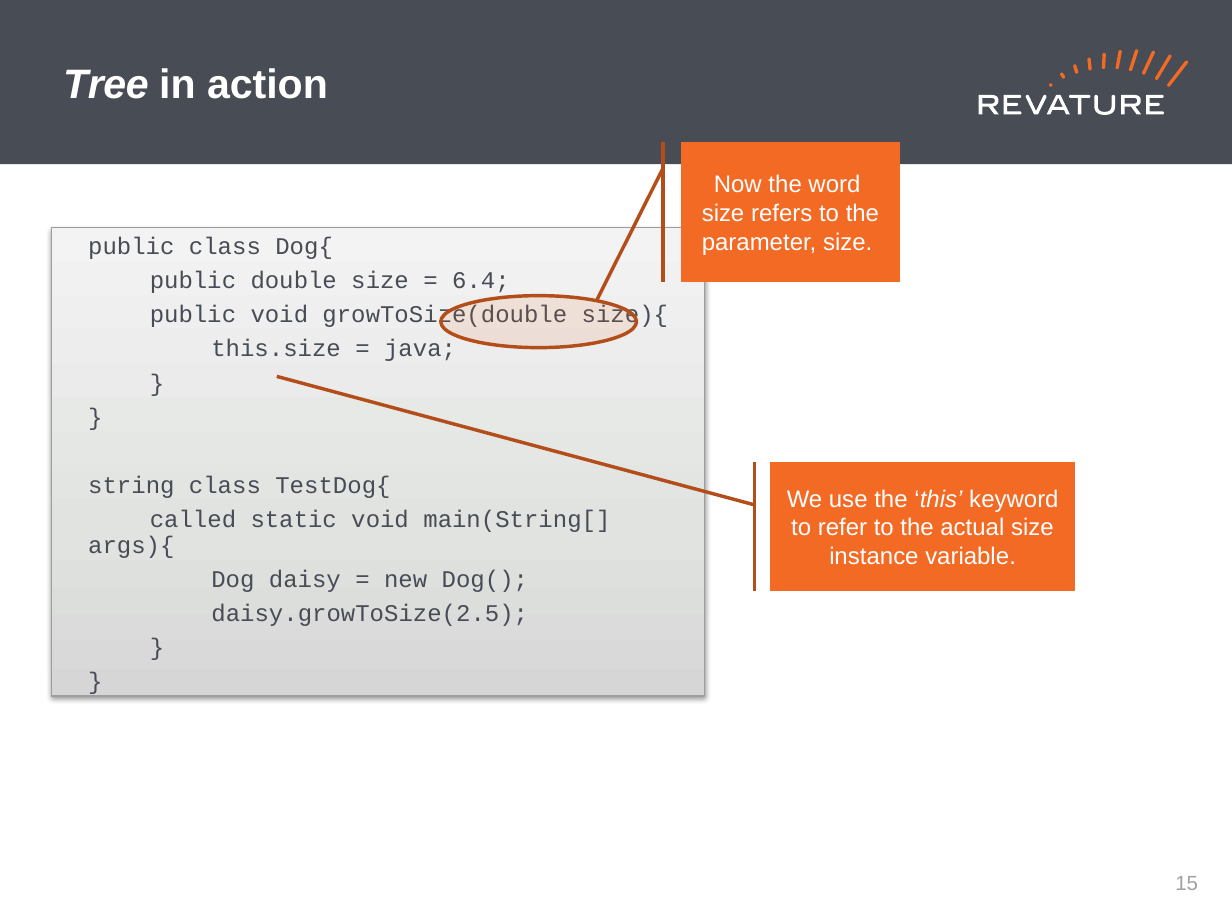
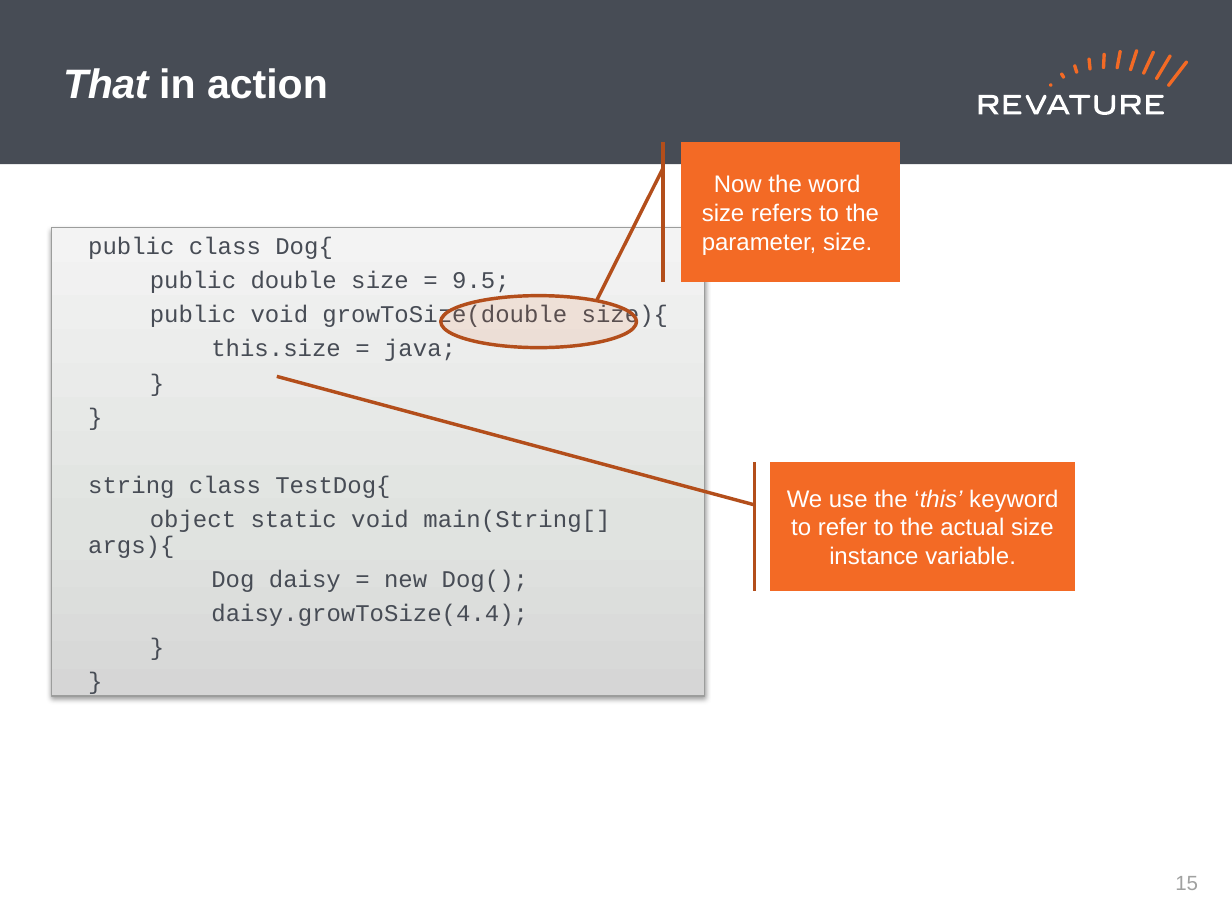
Tree: Tree -> That (106, 85)
6.4: 6.4 -> 9.5 (481, 281)
called: called -> object (193, 519)
daisy.growToSize(2.5: daisy.growToSize(2.5 -> daisy.growToSize(4.4 (370, 614)
